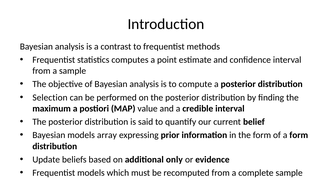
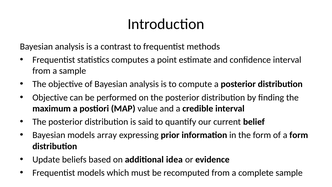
Selection: Selection -> Objective (50, 97)
only: only -> idea (174, 159)
